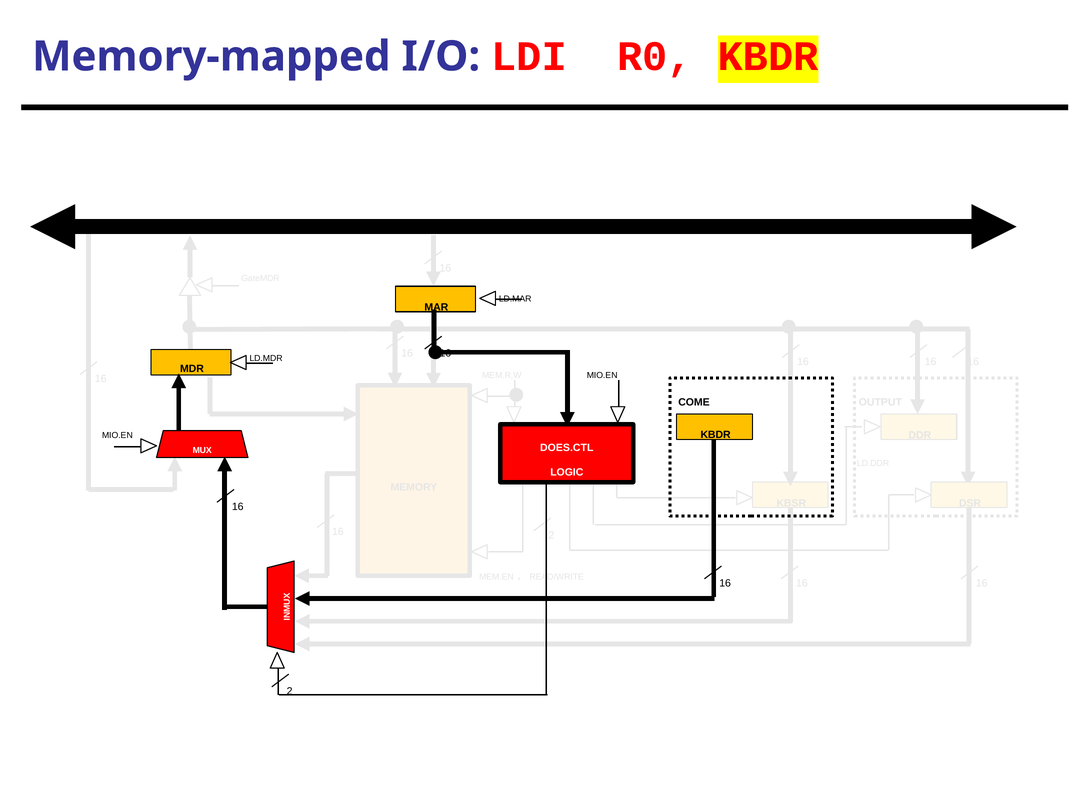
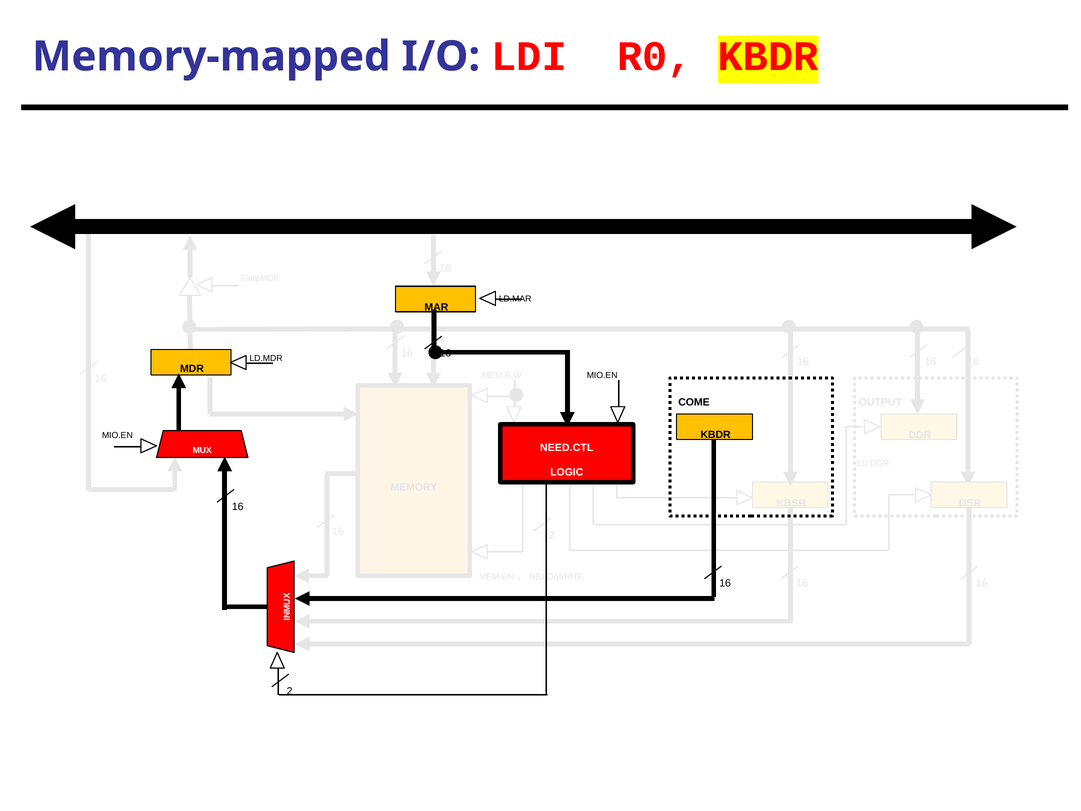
DOES.CTL: DOES.CTL -> NEED.CTL (567, 447)
